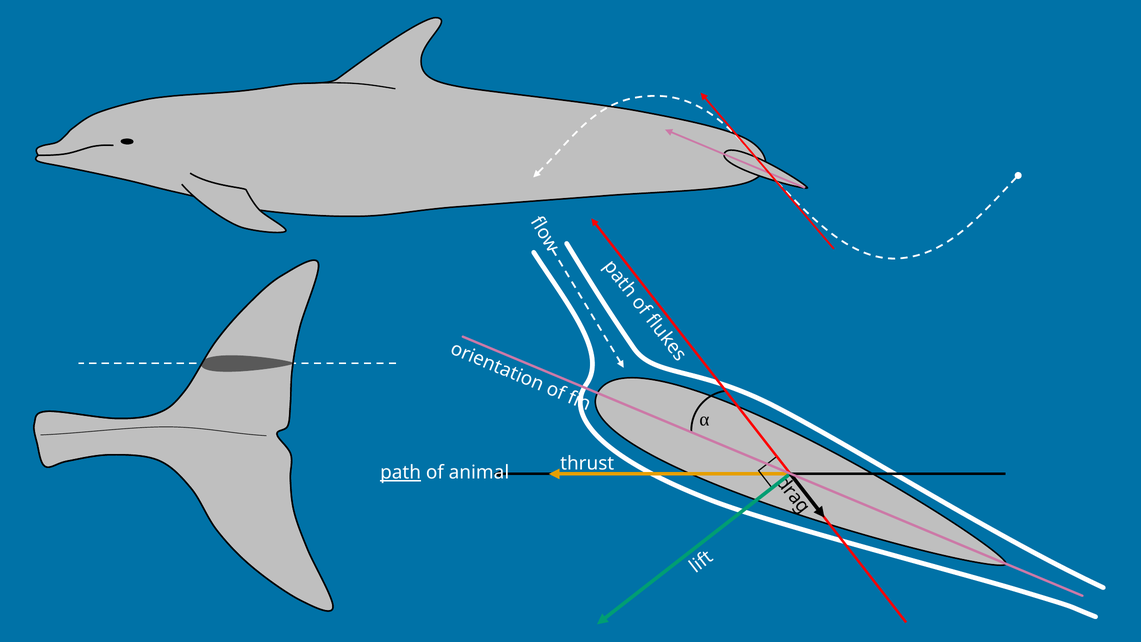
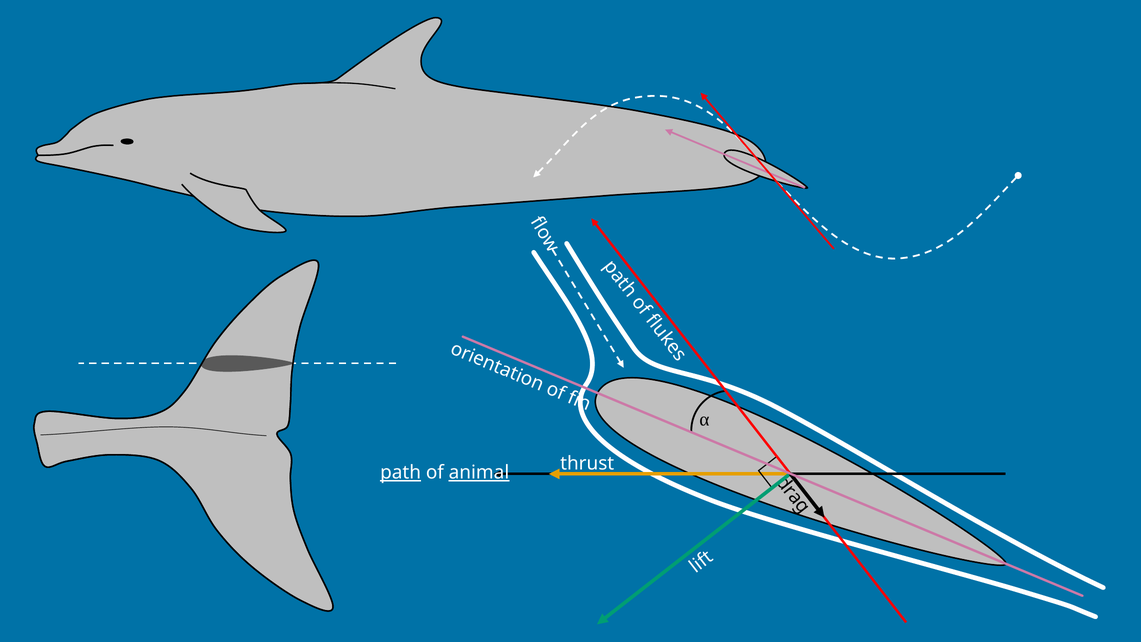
animal underline: none -> present (479, 472)
